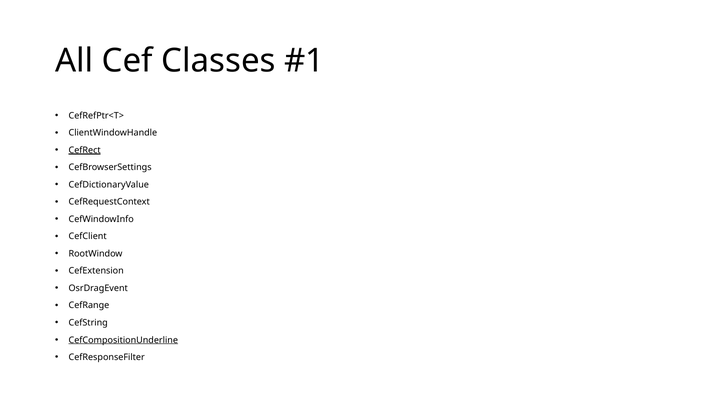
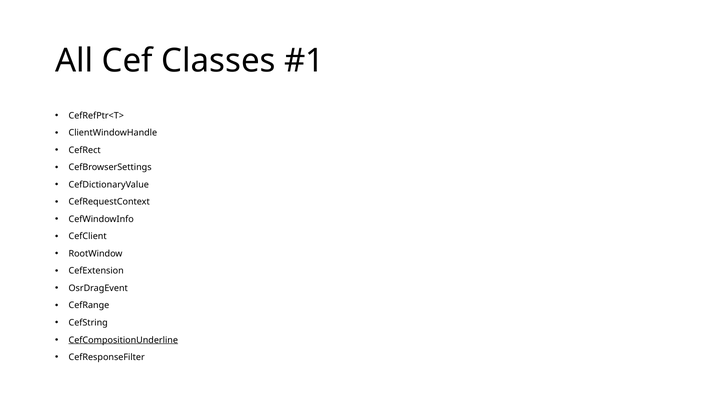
CefRect underline: present -> none (85, 150)
